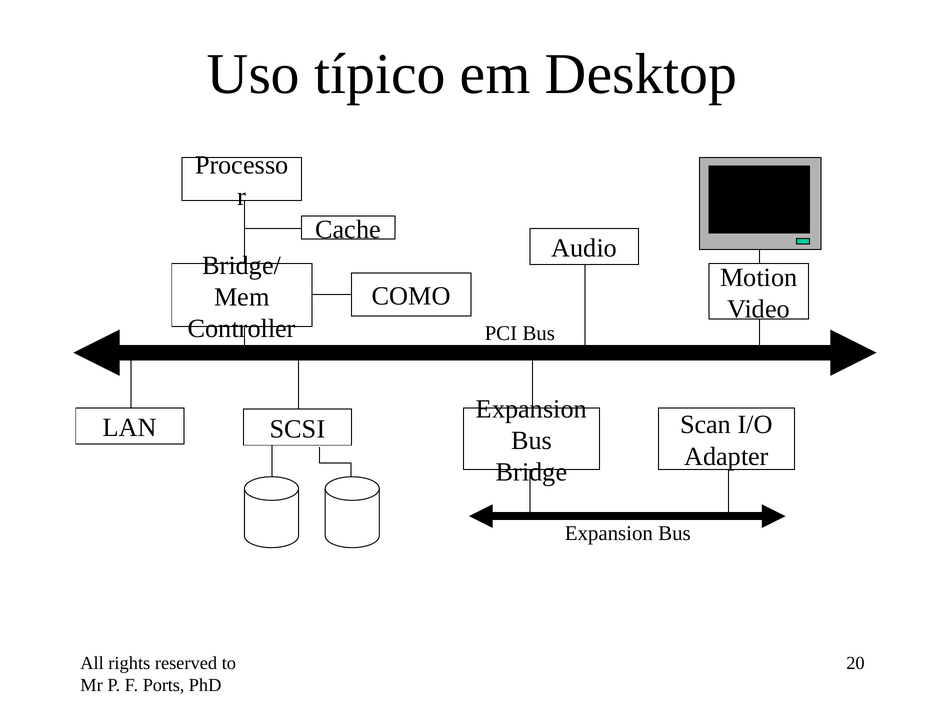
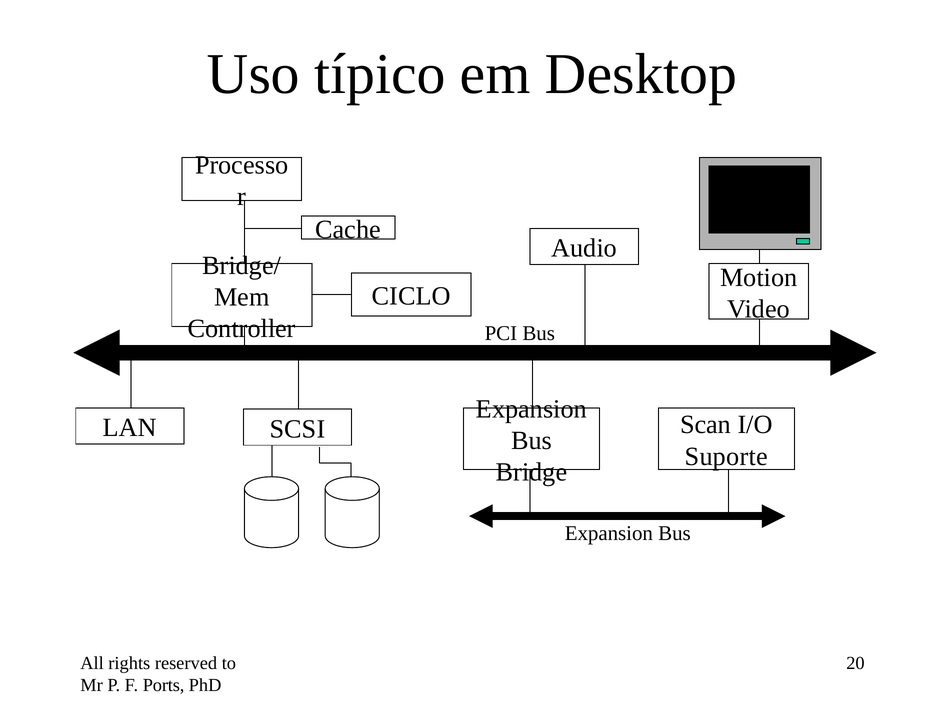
COMO: COMO -> CICLO (411, 296)
Adapter: Adapter -> Suporte (726, 456)
